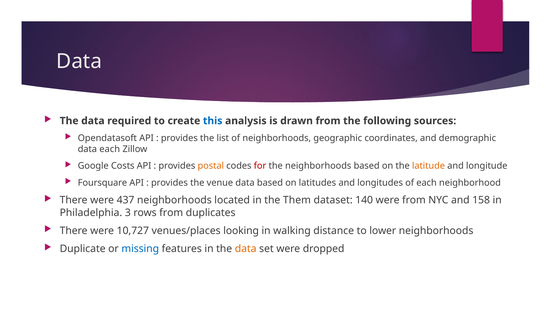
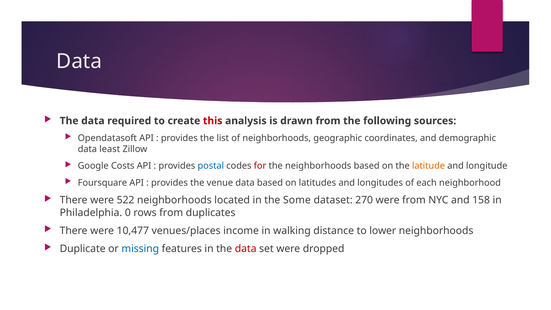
this colour: blue -> red (213, 121)
data each: each -> least (110, 149)
postal colour: orange -> blue (211, 166)
437: 437 -> 522 (126, 200)
Them: Them -> Some (297, 200)
140: 140 -> 270 (364, 200)
3: 3 -> 0 (128, 213)
10,727: 10,727 -> 10,477 (133, 231)
looking: looking -> income (241, 231)
data colour: orange -> red (246, 249)
